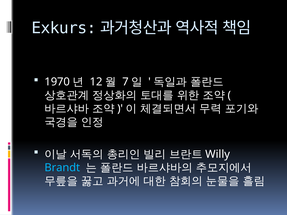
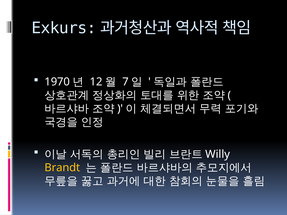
Brandt colour: light blue -> yellow (62, 168)
